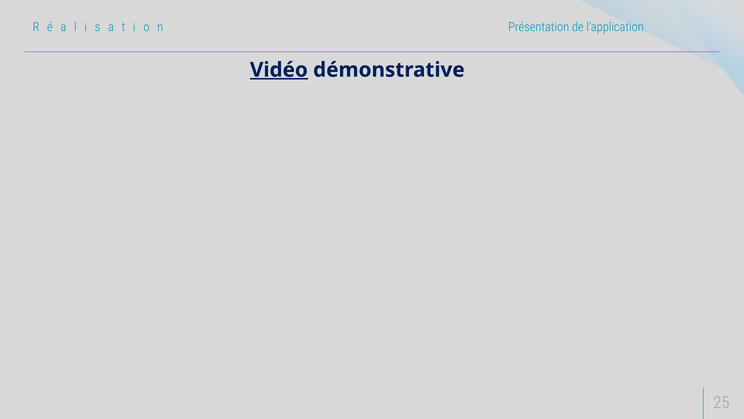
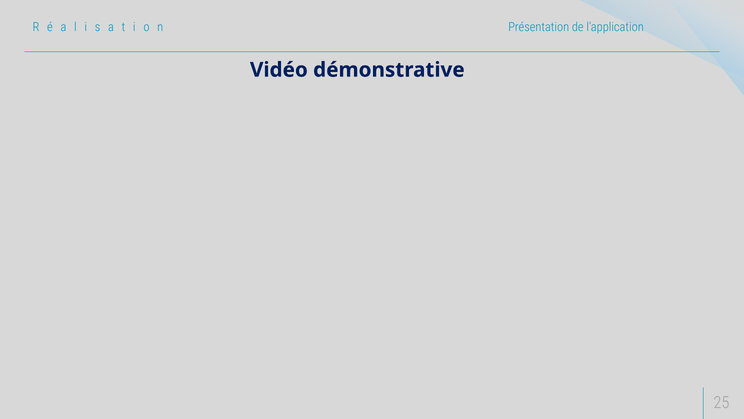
Vidéo underline: present -> none (279, 70)
